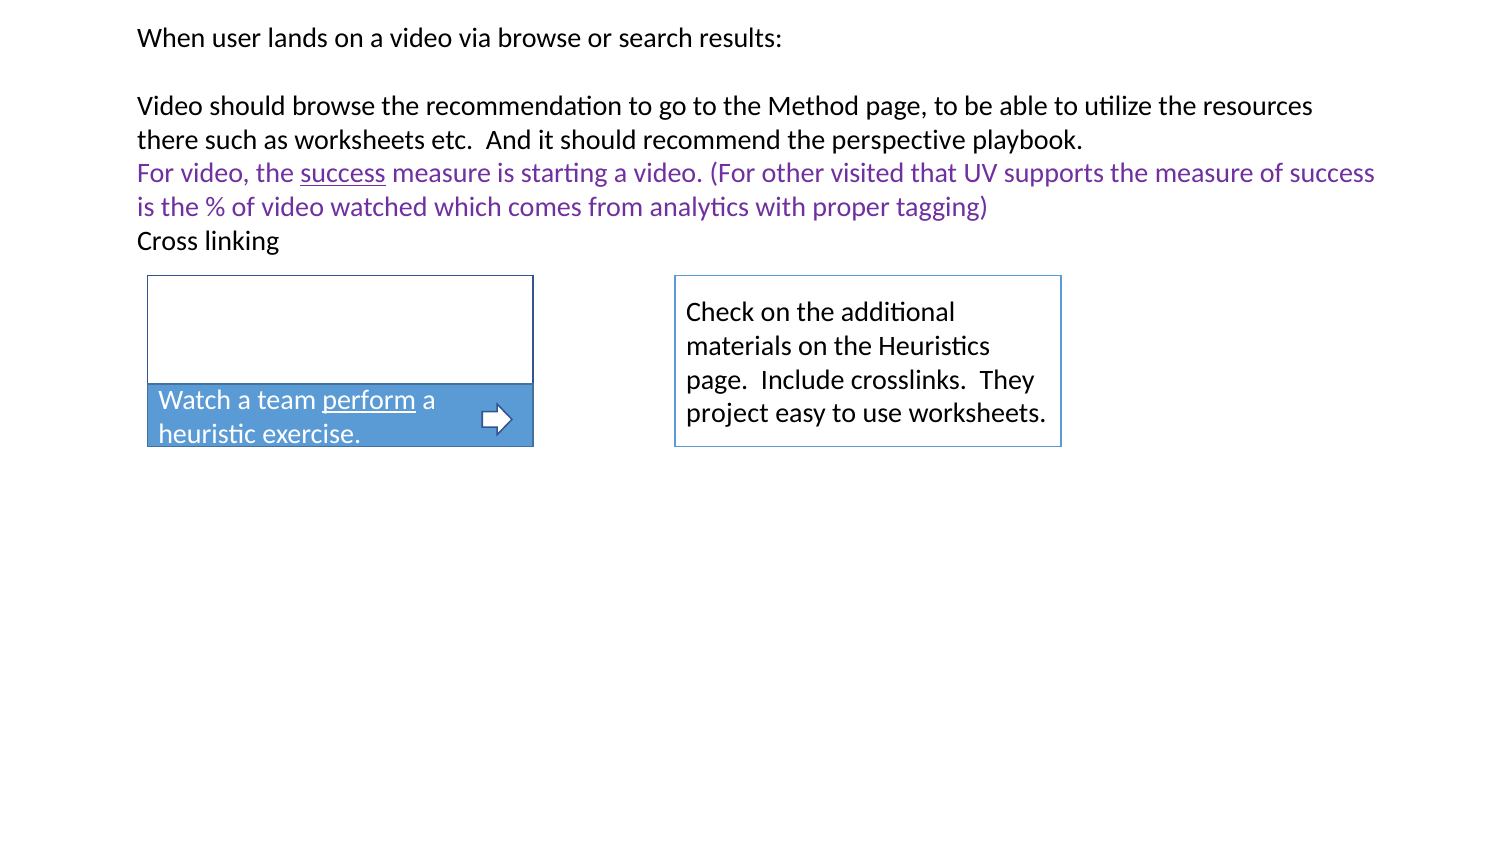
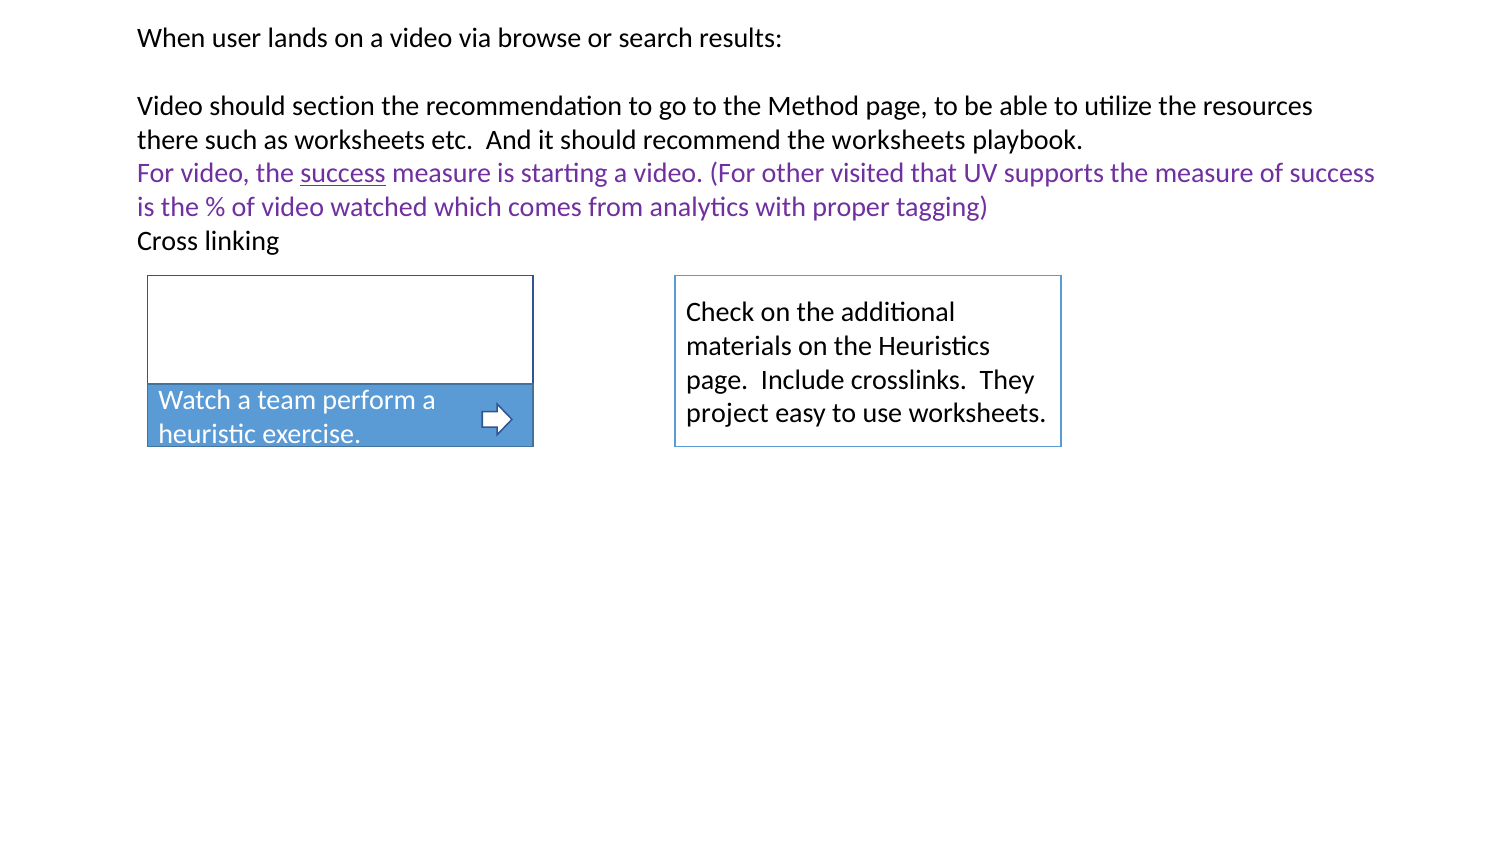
should browse: browse -> section (334, 106)
the perspective: perspective -> worksheets (899, 140)
perform underline: present -> none (369, 400)
